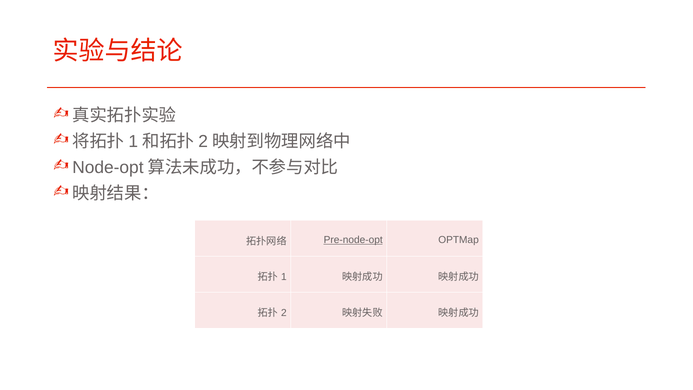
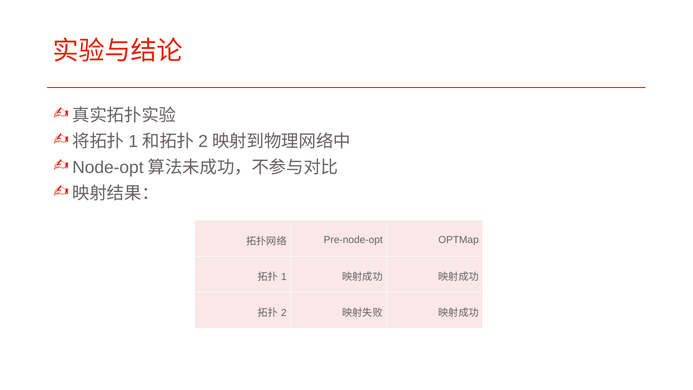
Pre-node-opt underline: present -> none (353, 240)
